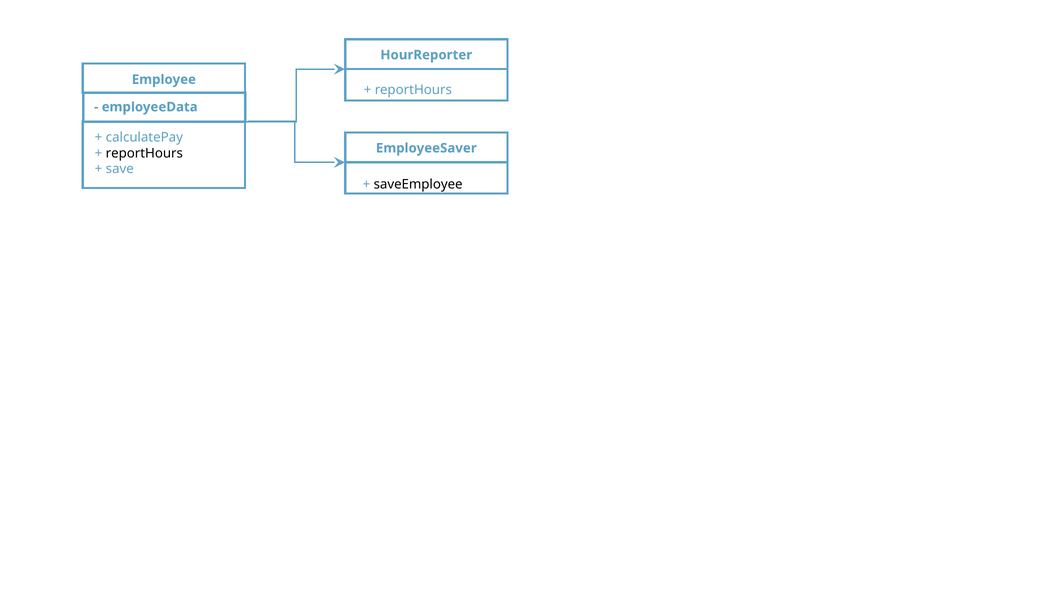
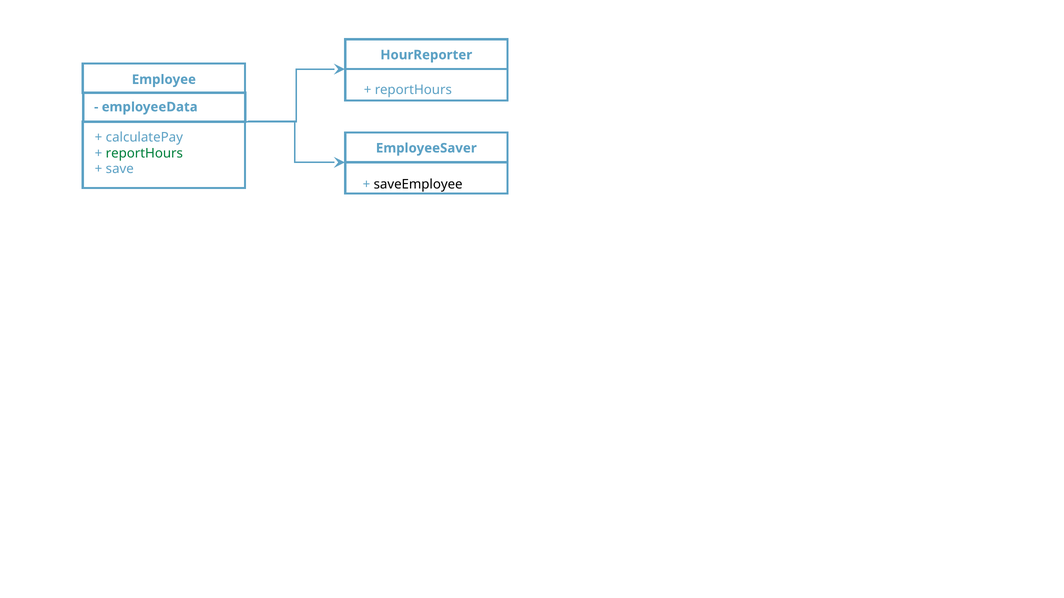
reportHours colour: black -> green (144, 153)
